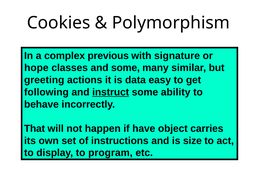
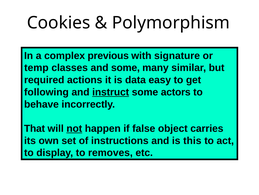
hope: hope -> temp (36, 68)
greeting: greeting -> required (44, 80)
ability: ability -> actors (176, 92)
not underline: none -> present (74, 128)
have: have -> false (144, 128)
size: size -> this (192, 140)
program: program -> removes (110, 152)
